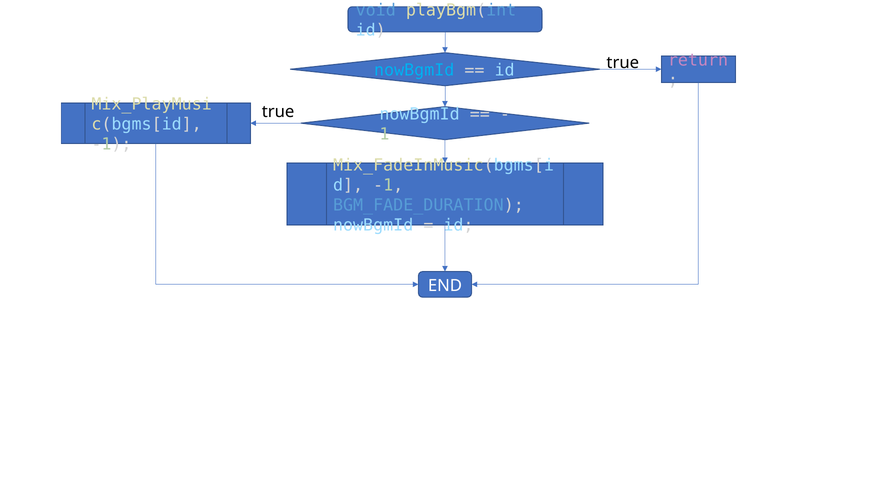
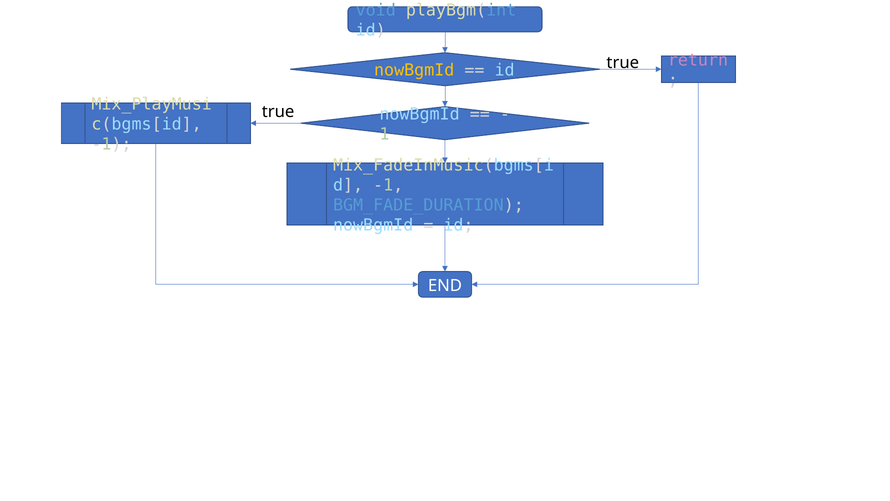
nowBgmId colour: light blue -> yellow (414, 70)
